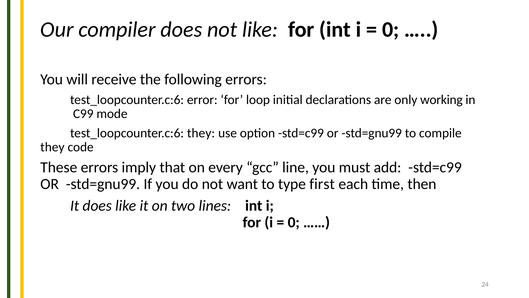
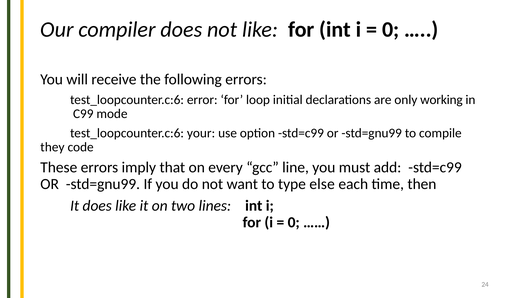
test_loopcounter.c:6 they: they -> your (201, 133)
first: first -> else (322, 184)
